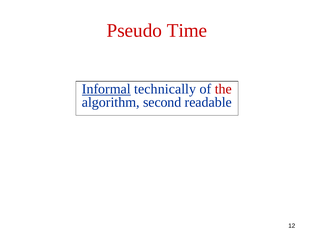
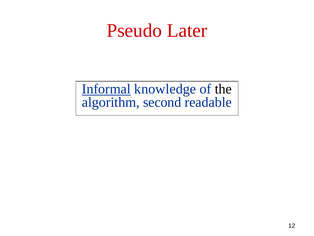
Time: Time -> Later (187, 30)
technically: technically -> knowledge (165, 89)
the colour: red -> black (223, 89)
